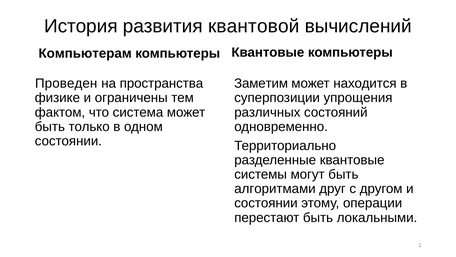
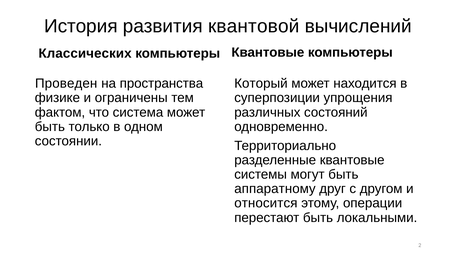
Компьютерам: Компьютерам -> Классических (85, 53)
Заметим: Заметим -> Который (261, 83)
алгоритмами: алгоритмами -> аппаратному (275, 189)
состоянии: состоянии -> относится (266, 203)
